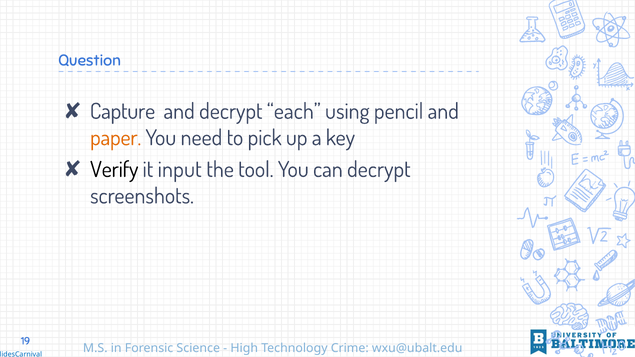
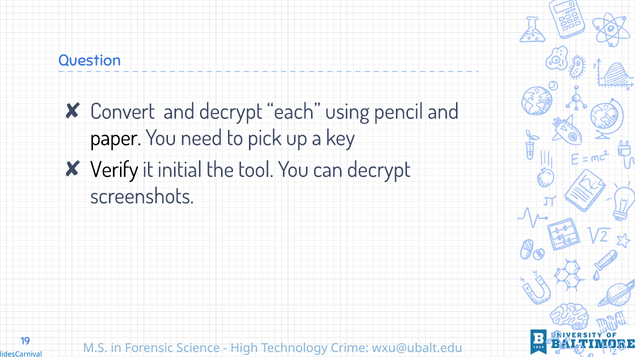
Capture: Capture -> Convert (122, 112)
paper colour: orange -> black (116, 138)
input: input -> initial (180, 170)
